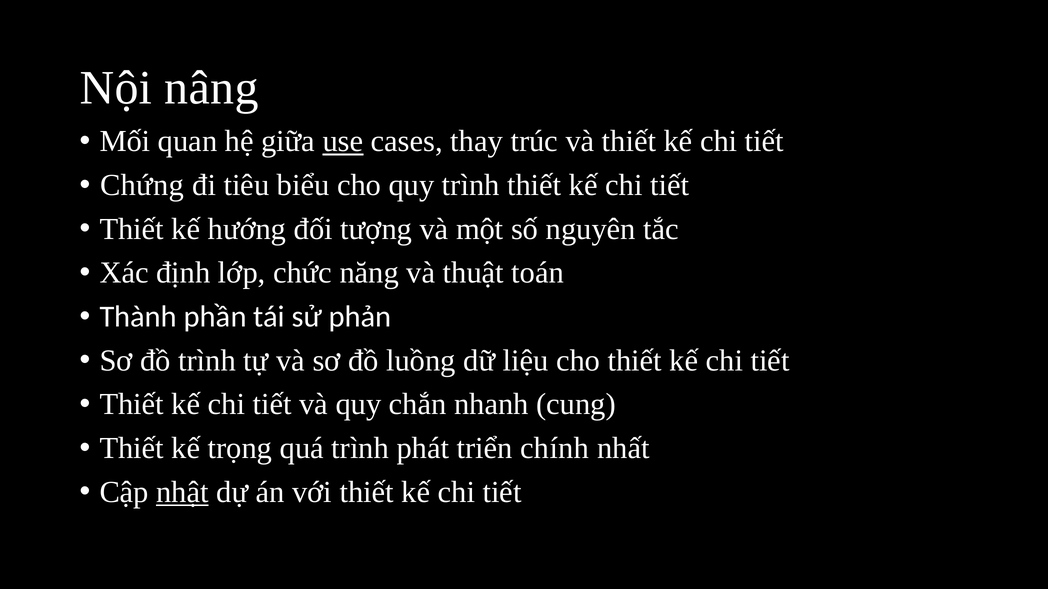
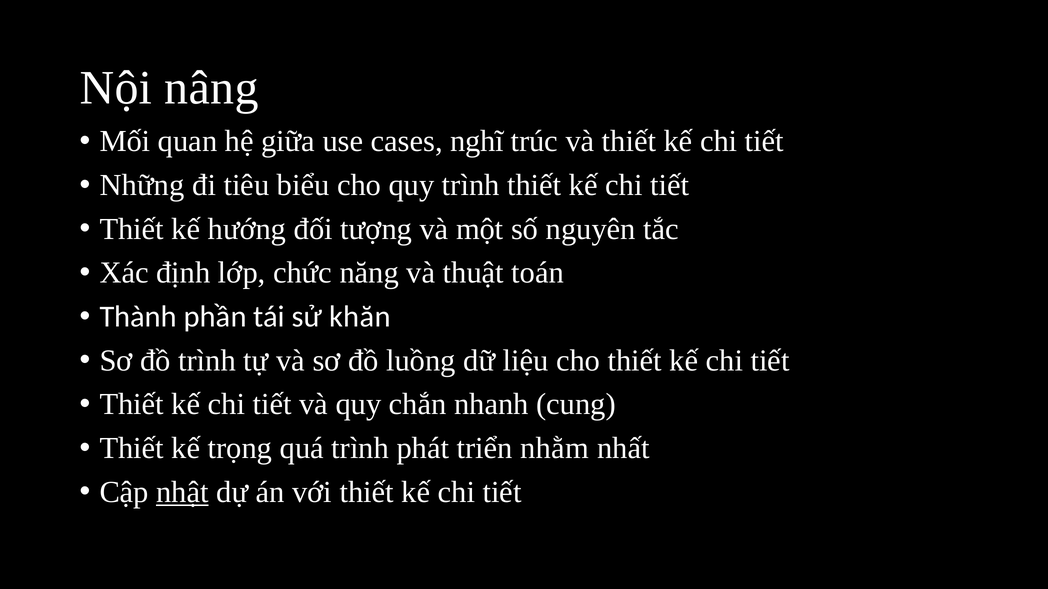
use underline: present -> none (343, 141)
thay: thay -> nghĩ (477, 141)
Chứng: Chứng -> Những (142, 185)
phản: phản -> khăn (360, 317)
chính: chính -> nhằm (555, 449)
